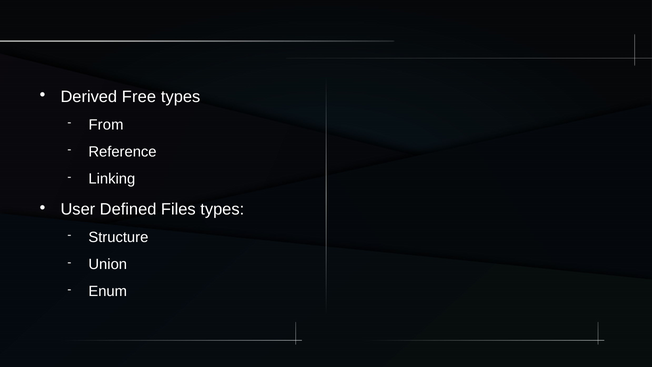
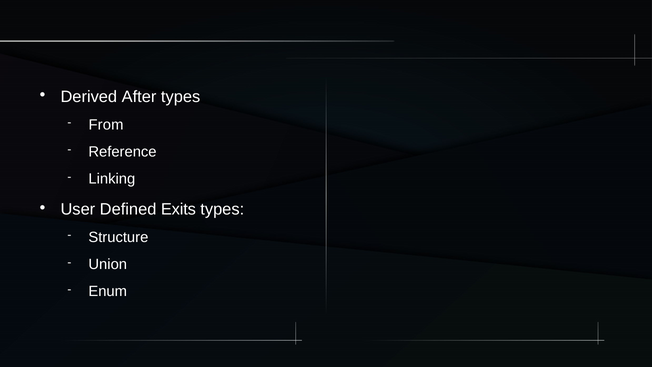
Free: Free -> After (139, 97)
Files: Files -> Exits (178, 209)
